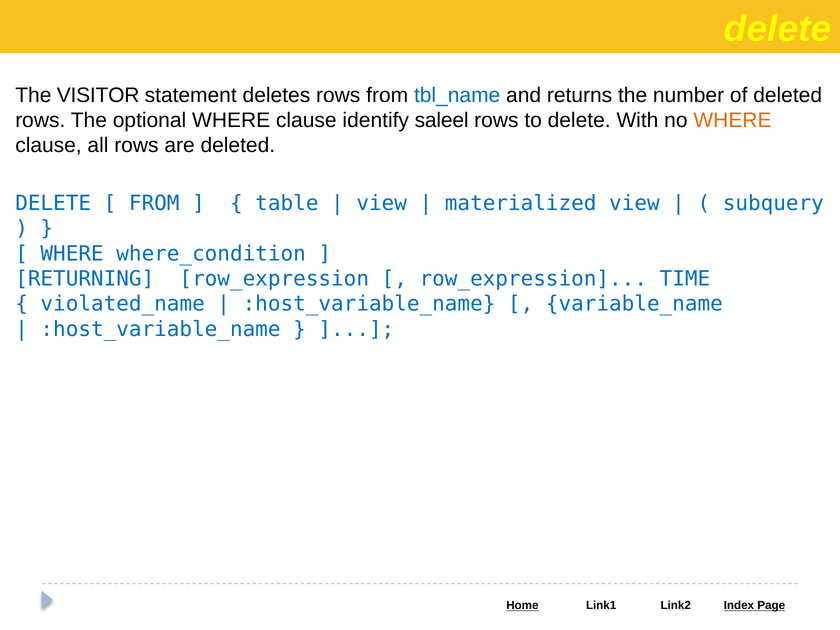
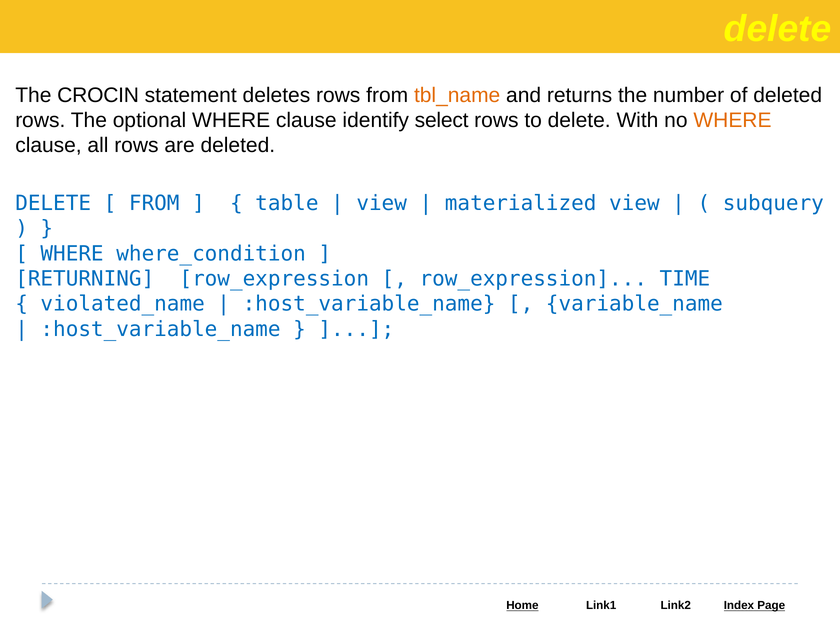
VISITOR: VISITOR -> CROCIN (98, 95)
tbl_name colour: blue -> orange (457, 95)
saleel: saleel -> select (442, 120)
